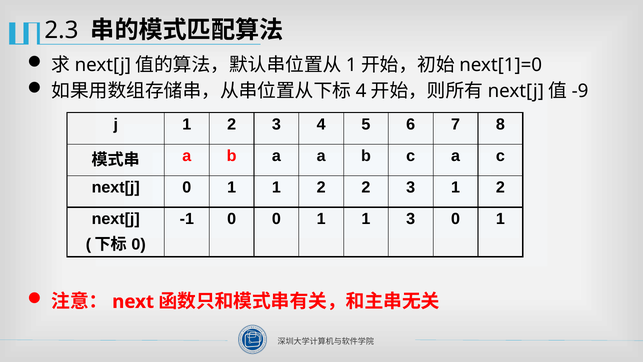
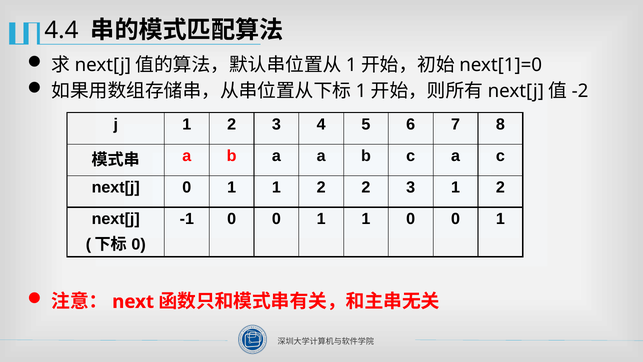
2.3: 2.3 -> 4.4 (61, 30)
4: 4 -> 1 (361, 91)
-9: -9 -> -2 (580, 91)
1 3: 3 -> 0 (411, 219)
